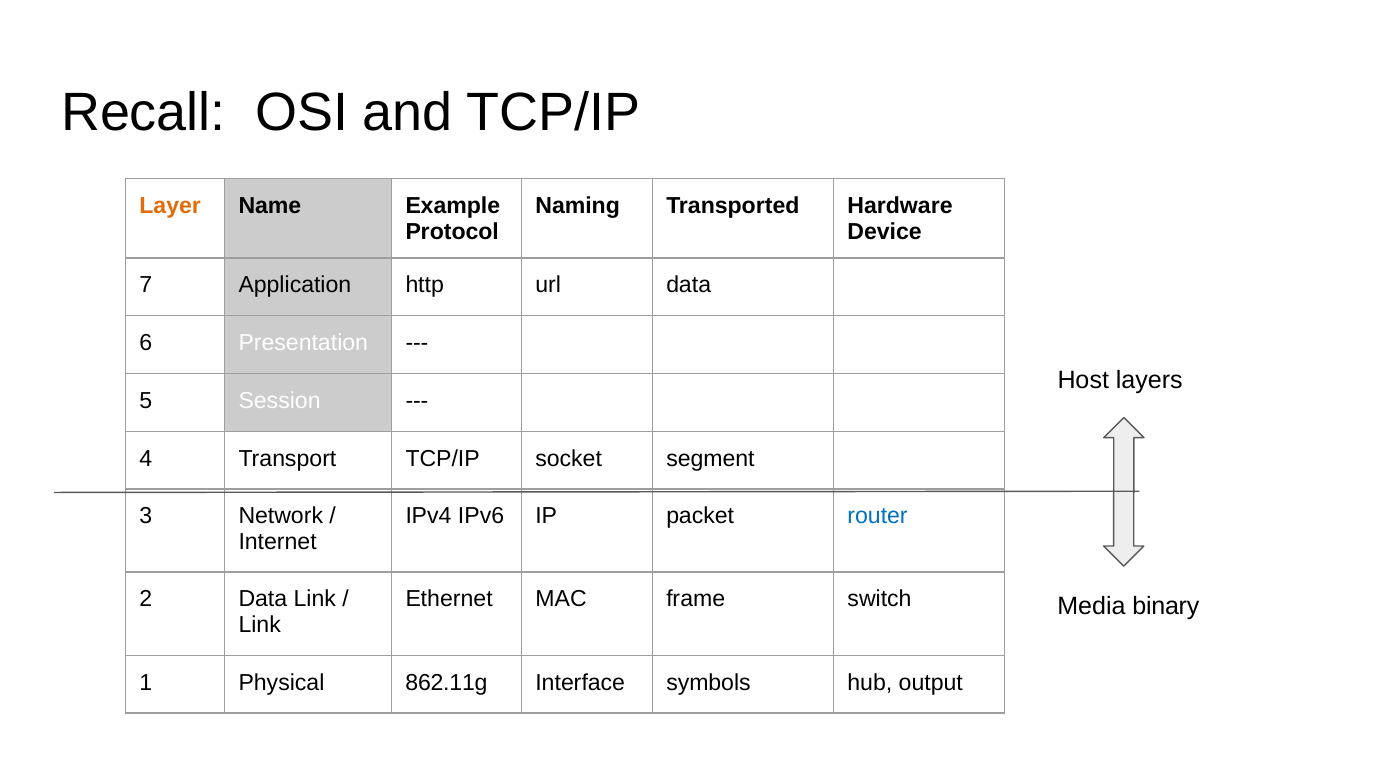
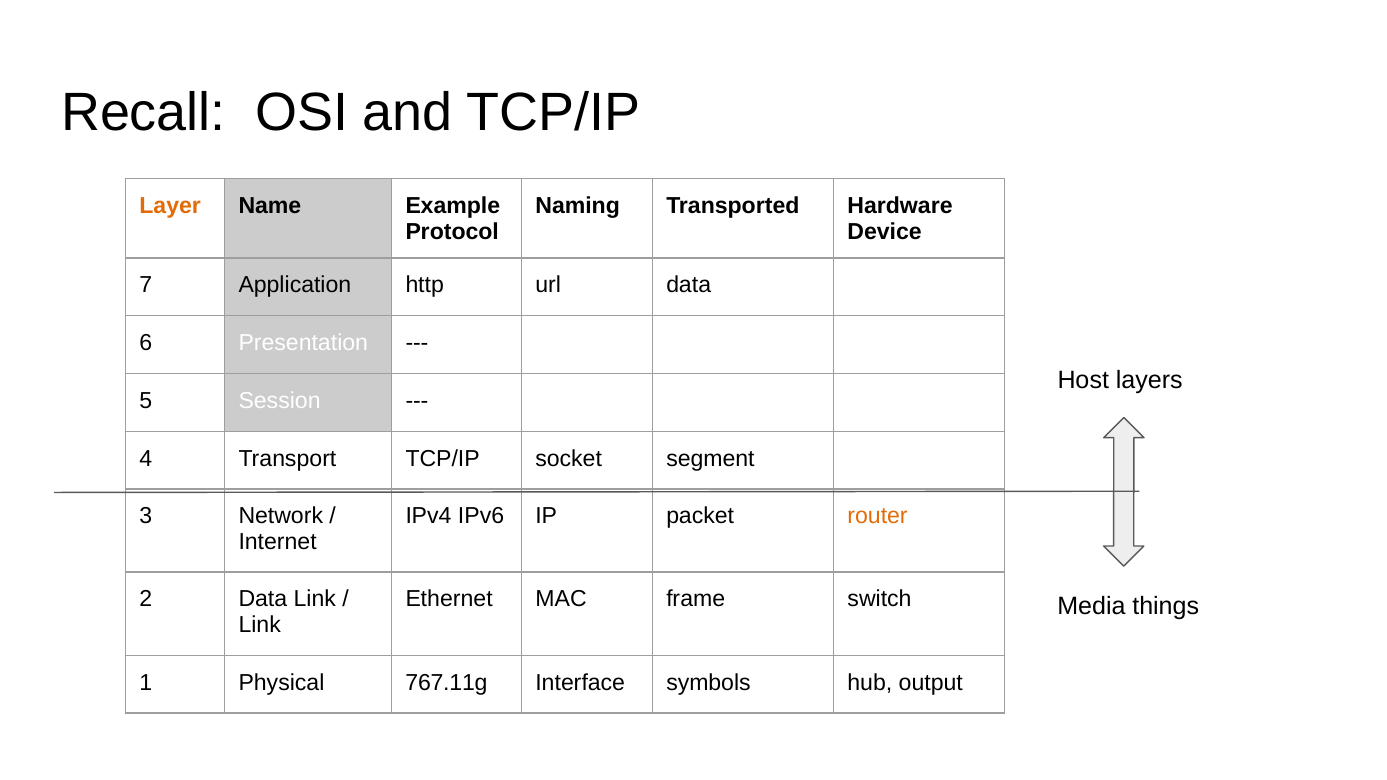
router colour: blue -> orange (878, 516)
binary: binary -> things (1166, 607)
862.11g: 862.11g -> 767.11g (446, 683)
